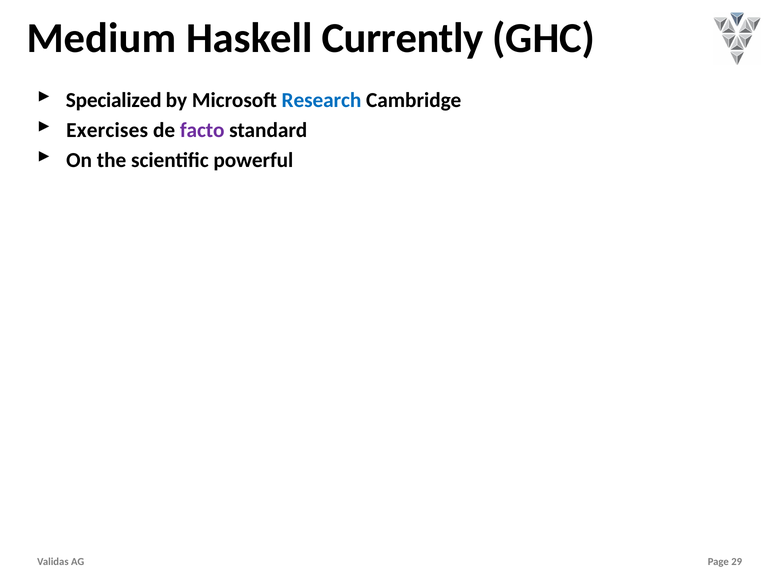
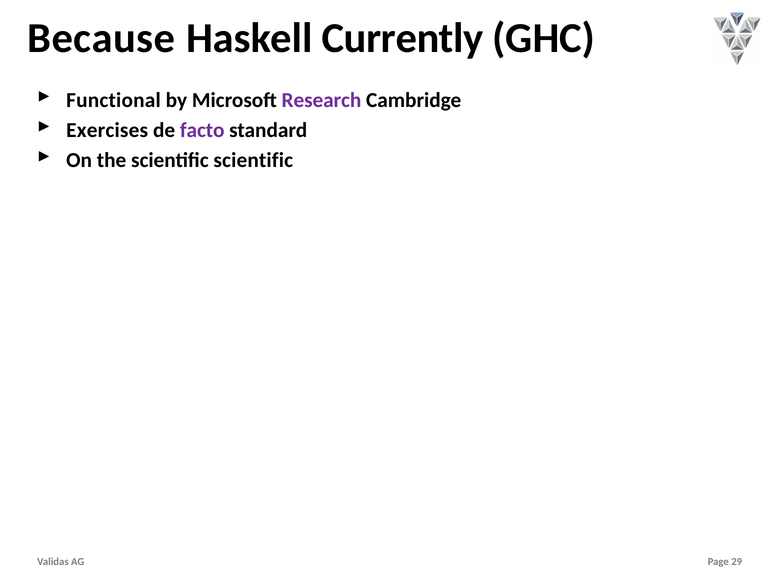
Medium: Medium -> Because (101, 38)
Specialized: Specialized -> Functional (113, 100)
Research colour: blue -> purple (321, 100)
scientific powerful: powerful -> scientific (253, 160)
